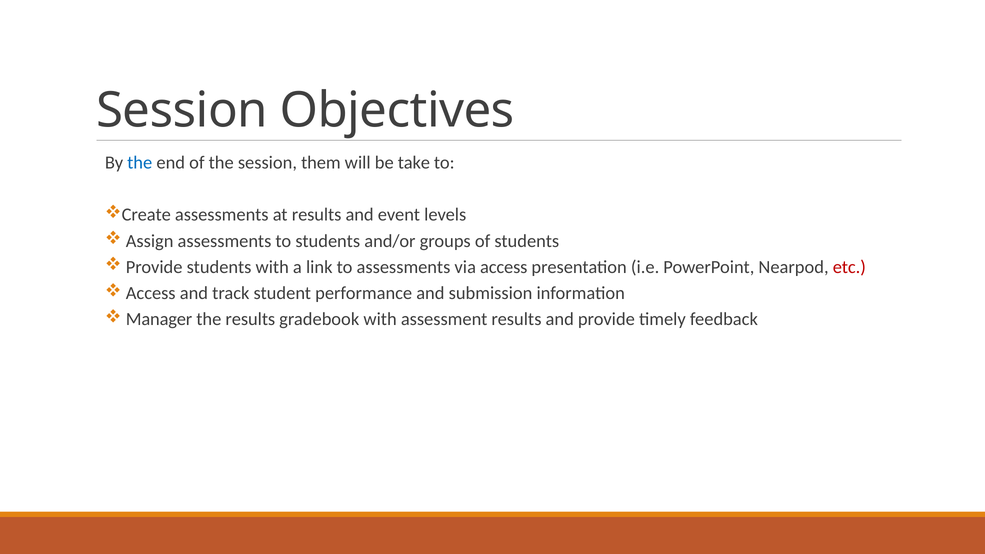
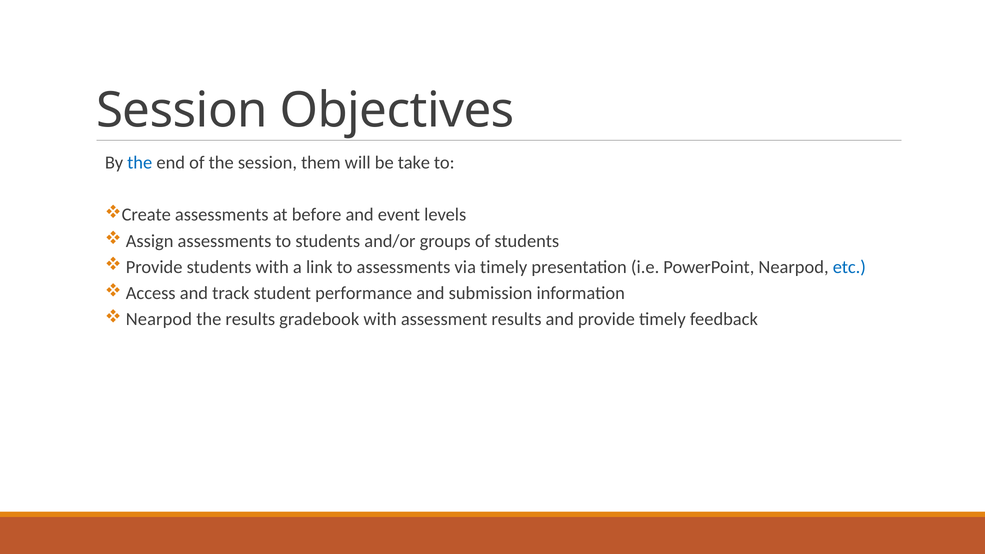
at results: results -> before (317, 215)
via access: access -> timely (504, 267)
etc colour: red -> blue (849, 267)
Manager: Manager -> Nearpod (159, 319)
